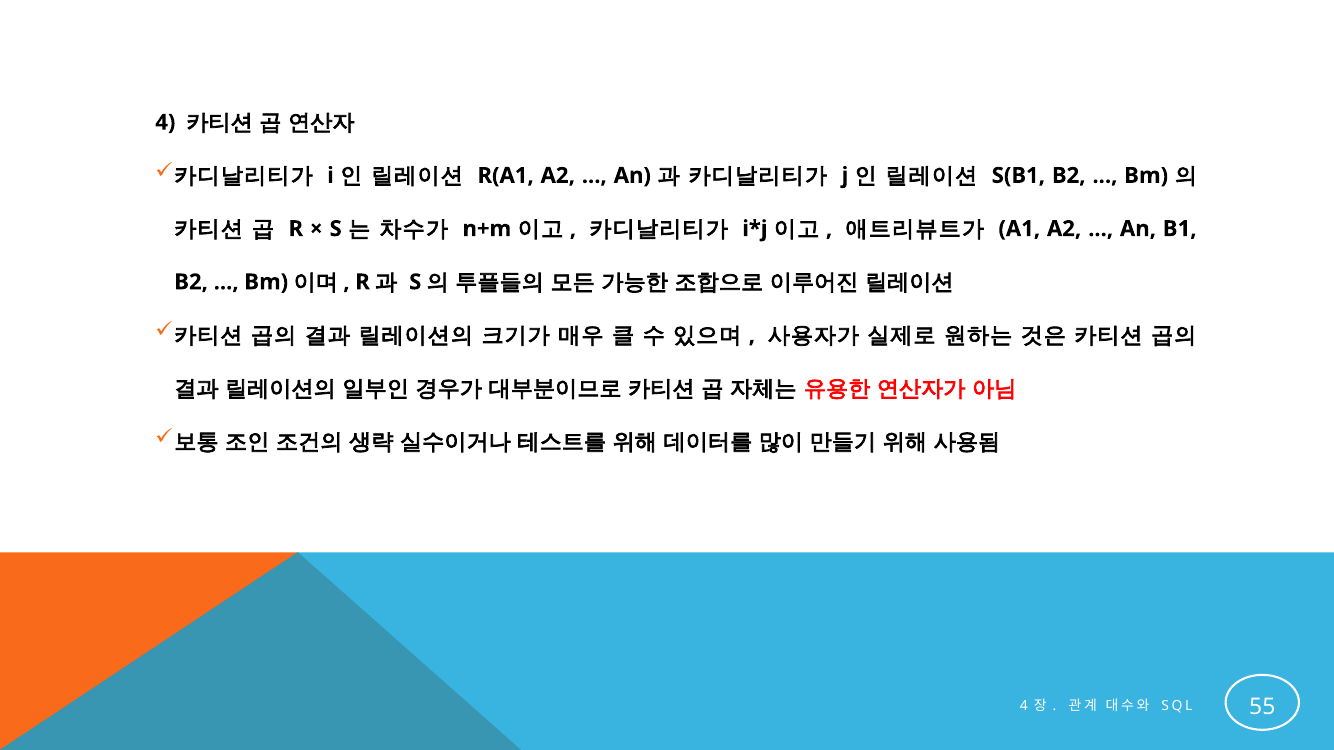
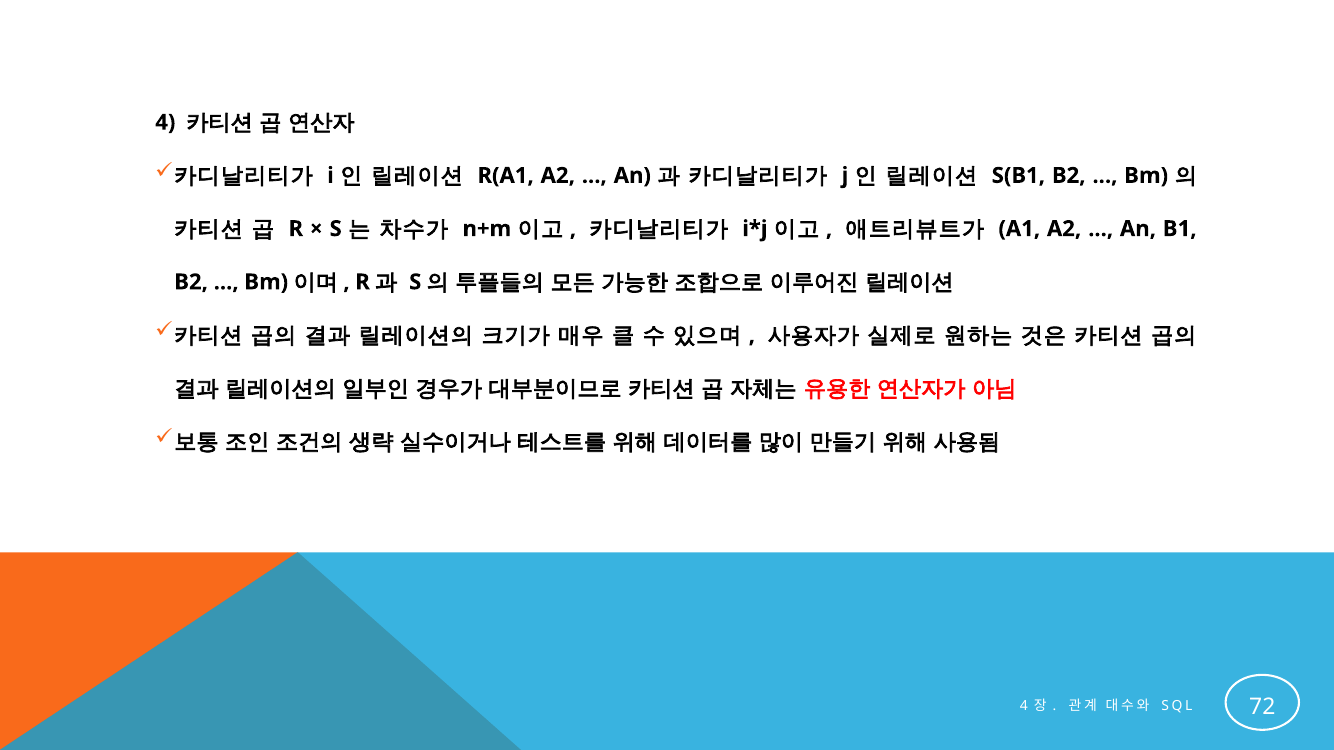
55: 55 -> 72 (1262, 707)
